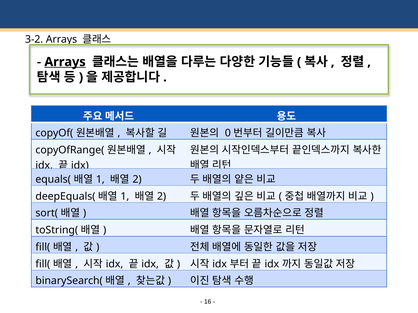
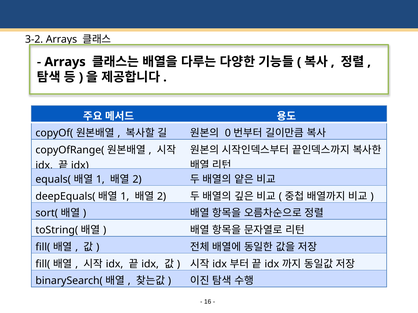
Arrays underline: present -> none (65, 62)
